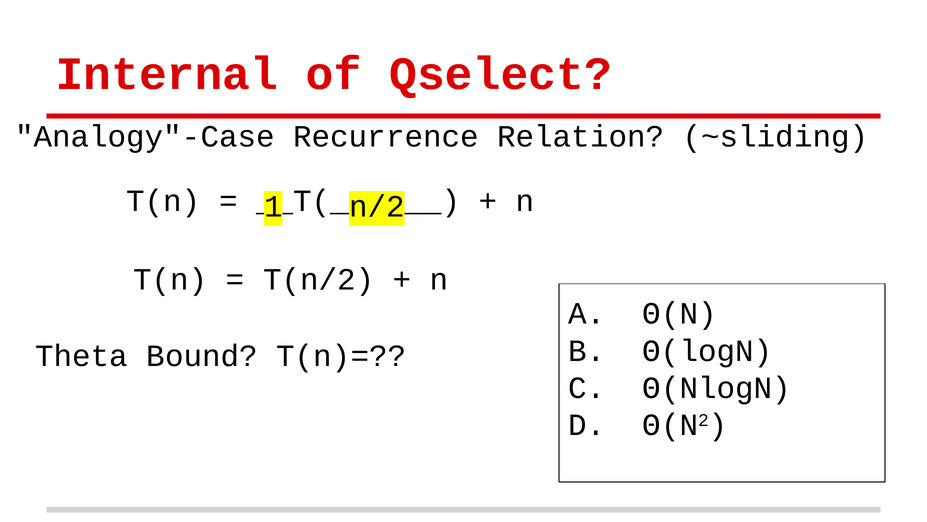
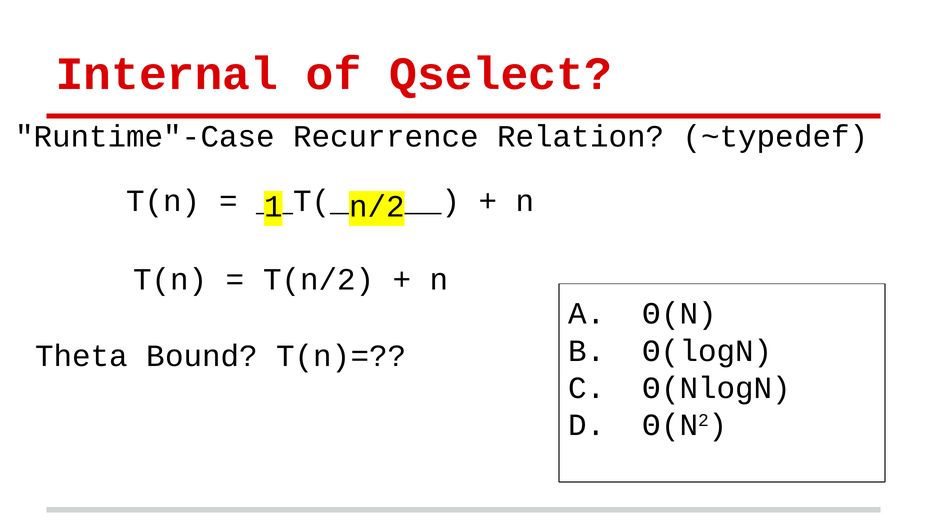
Analogy"-Case: Analogy"-Case -> Runtime"-Case (145, 136)
~sliding: ~sliding -> ~typedef (775, 136)
